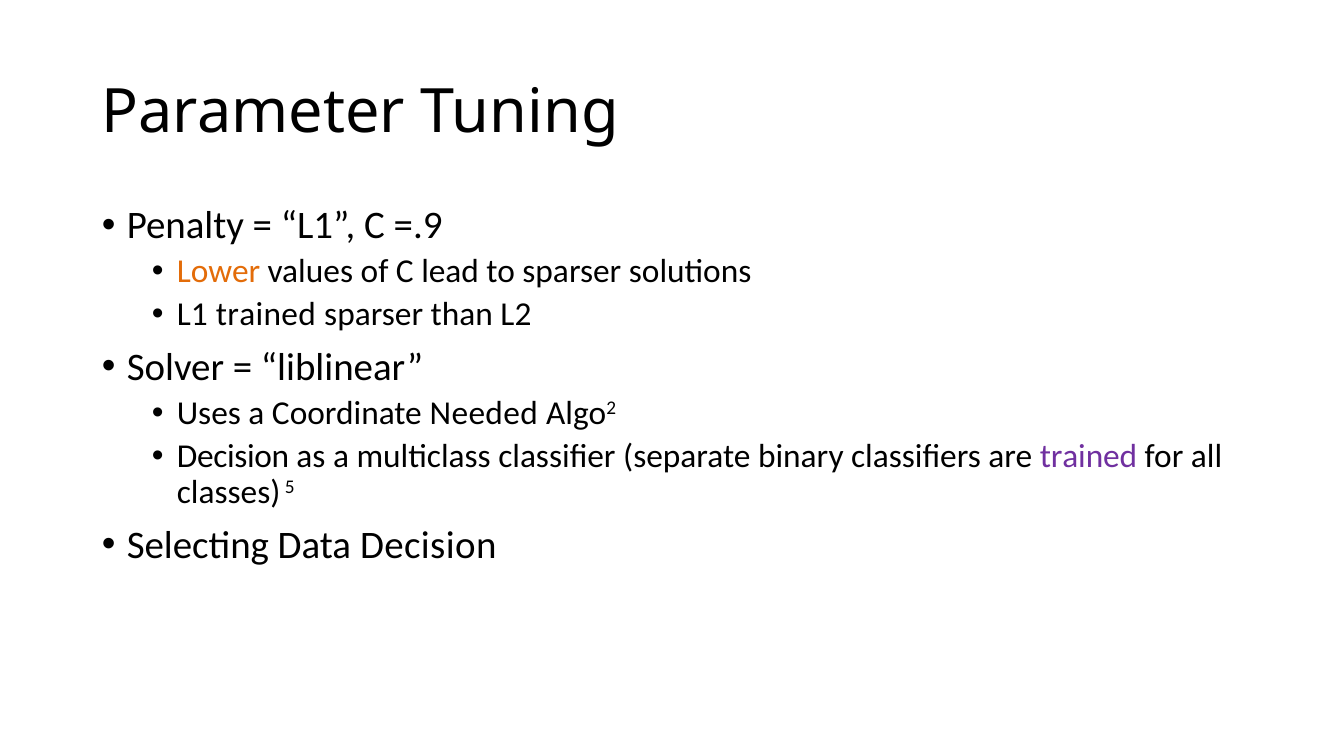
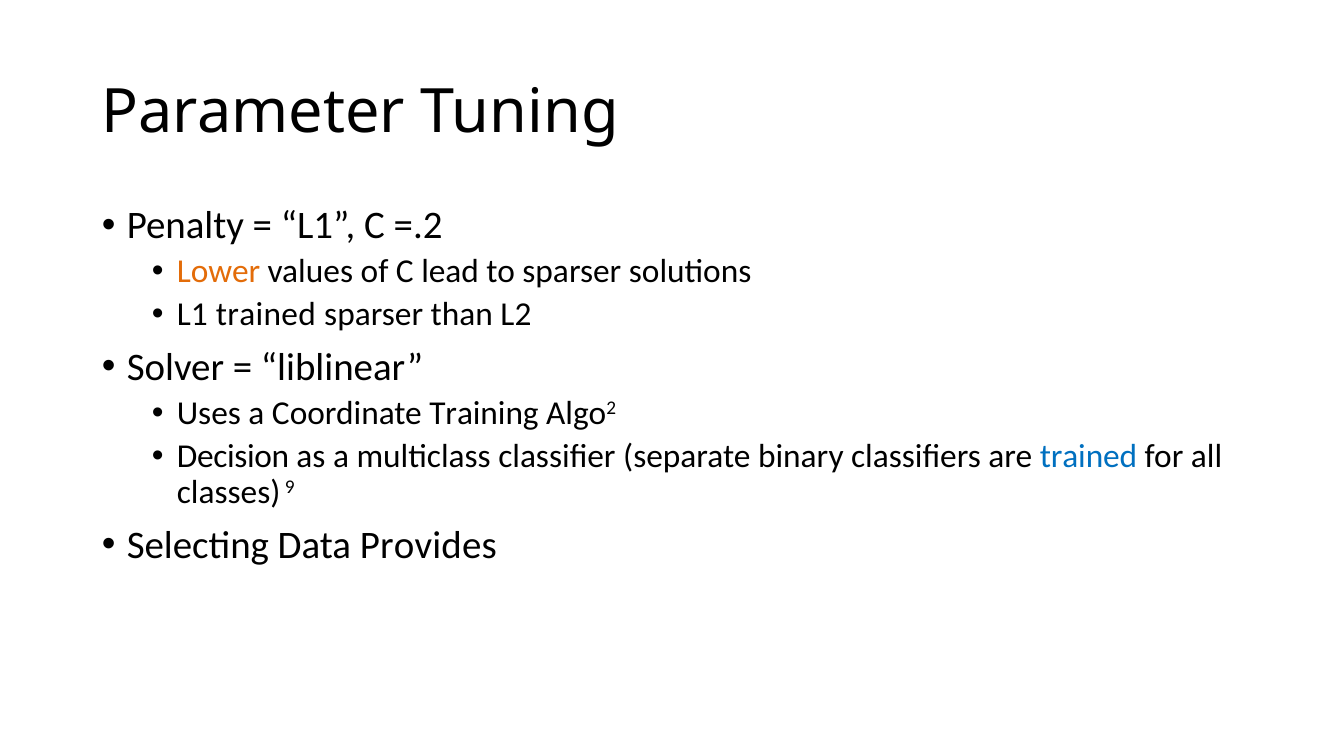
=.9: =.9 -> =.2 (418, 226)
Needed: Needed -> Training (484, 414)
trained colour: purple -> blue (1089, 457)
5: 5 -> 9 (290, 487)
Data Decision: Decision -> Provides (428, 546)
